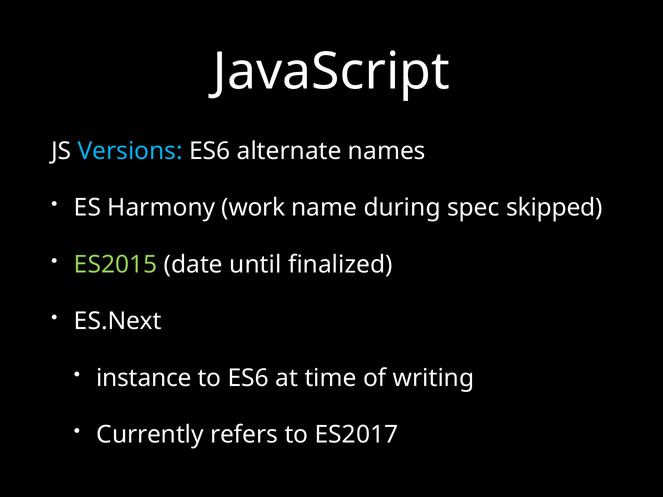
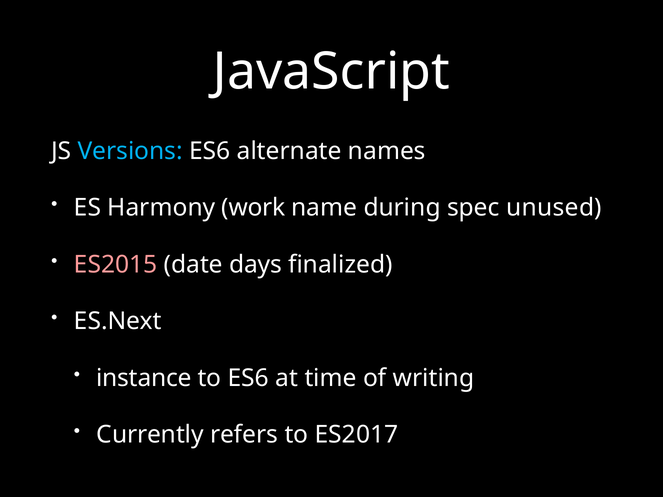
skipped: skipped -> unused (554, 208)
ES2015 colour: light green -> pink (116, 265)
until: until -> days (256, 265)
